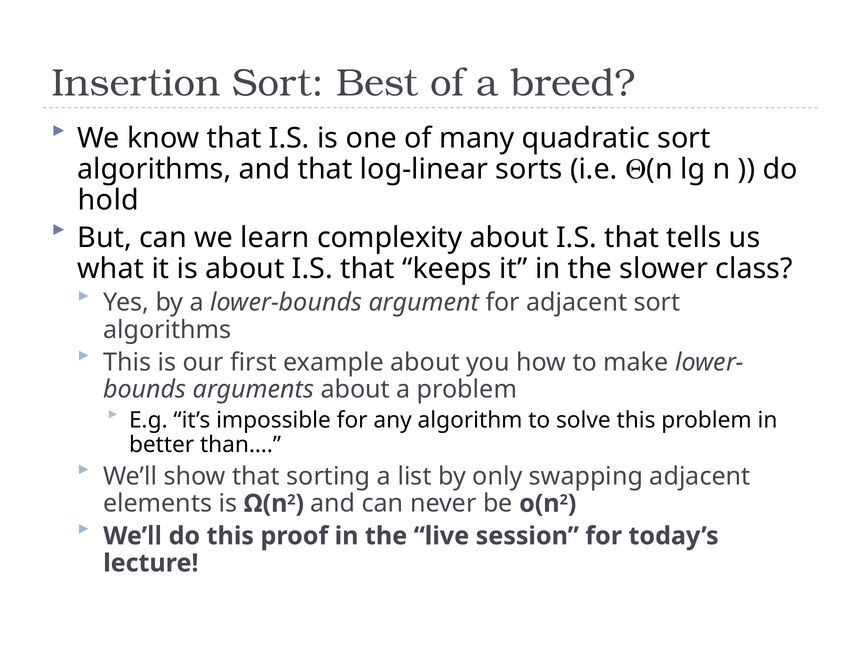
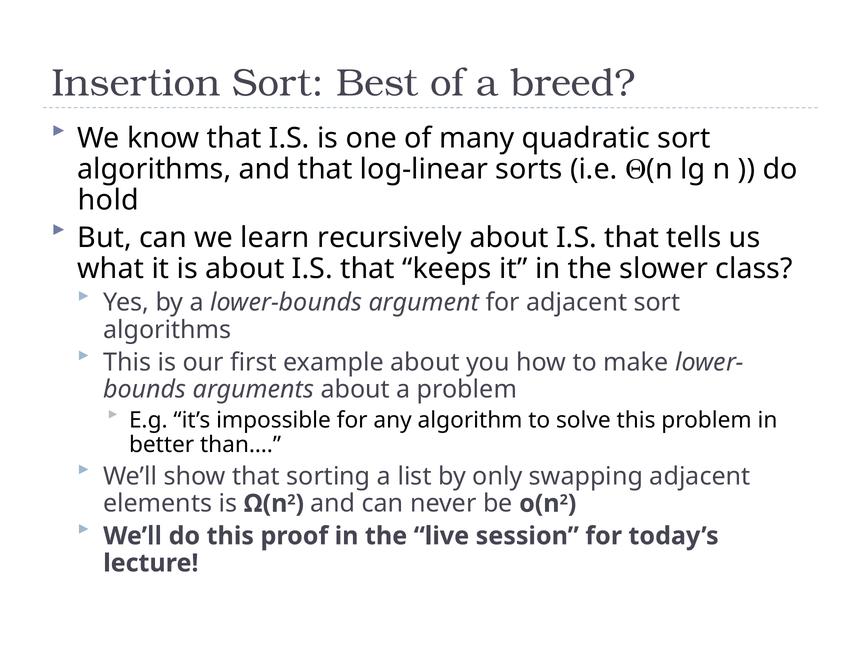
complexity: complexity -> recursively (390, 238)
